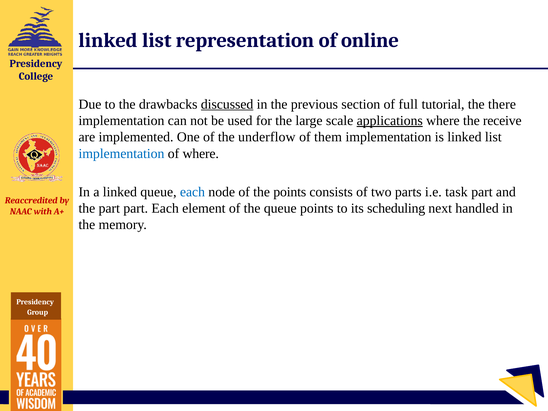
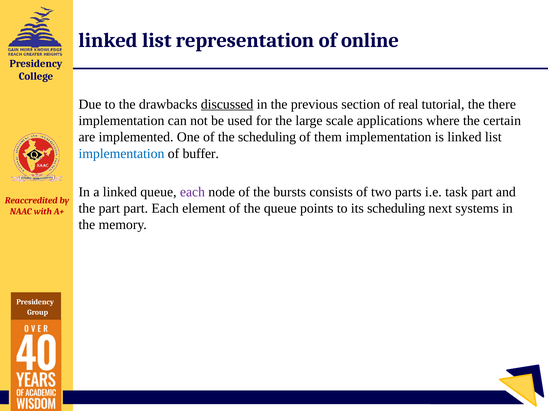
full: full -> real (408, 104)
applications underline: present -> none (390, 121)
receive: receive -> certain (502, 121)
the underflow: underflow -> scheduling (267, 137)
of where: where -> buffer (201, 153)
each colour: blue -> purple (192, 192)
the points: points -> bursts (290, 192)
handled: handled -> systems (477, 208)
